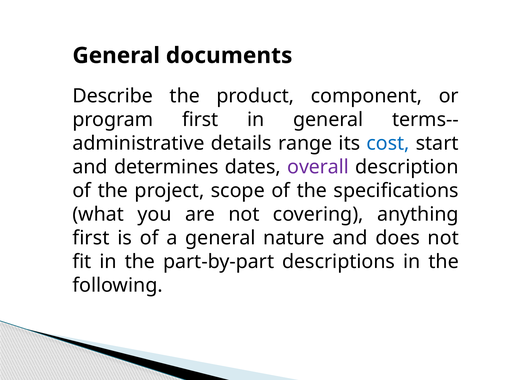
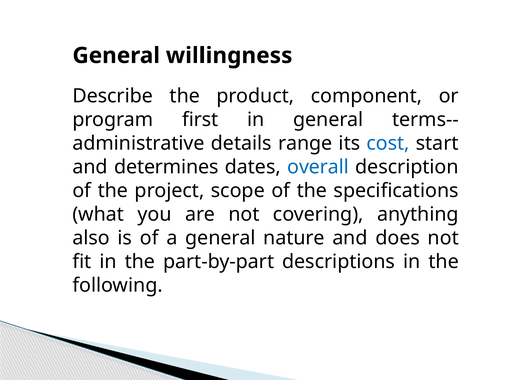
documents: documents -> willingness (229, 56)
overall colour: purple -> blue (318, 167)
first: first -> also (91, 238)
